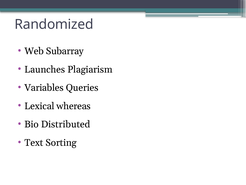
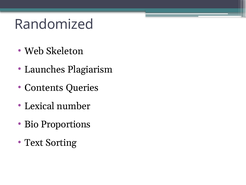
Subarray: Subarray -> Skeleton (65, 51)
Variables: Variables -> Contents (44, 88)
whereas: whereas -> number (74, 106)
Distributed: Distributed -> Proportions (66, 124)
